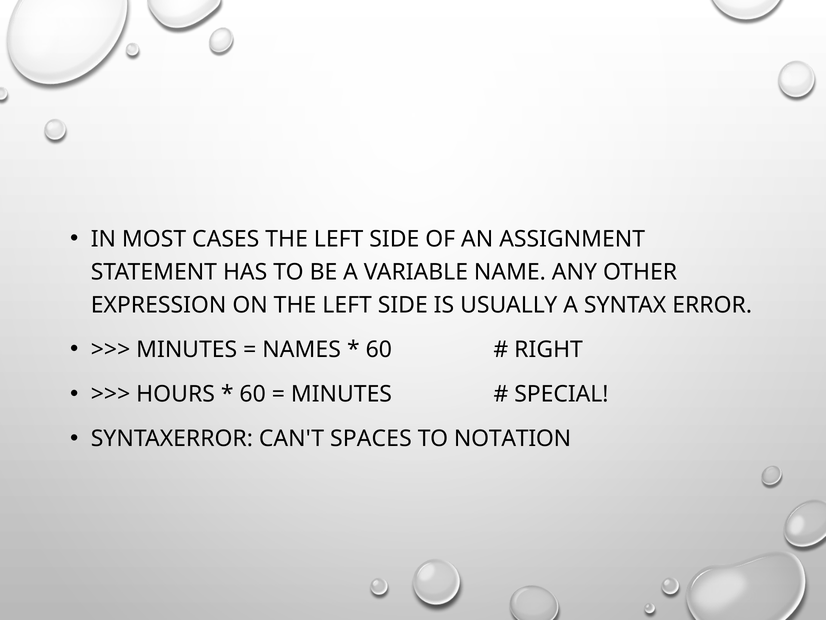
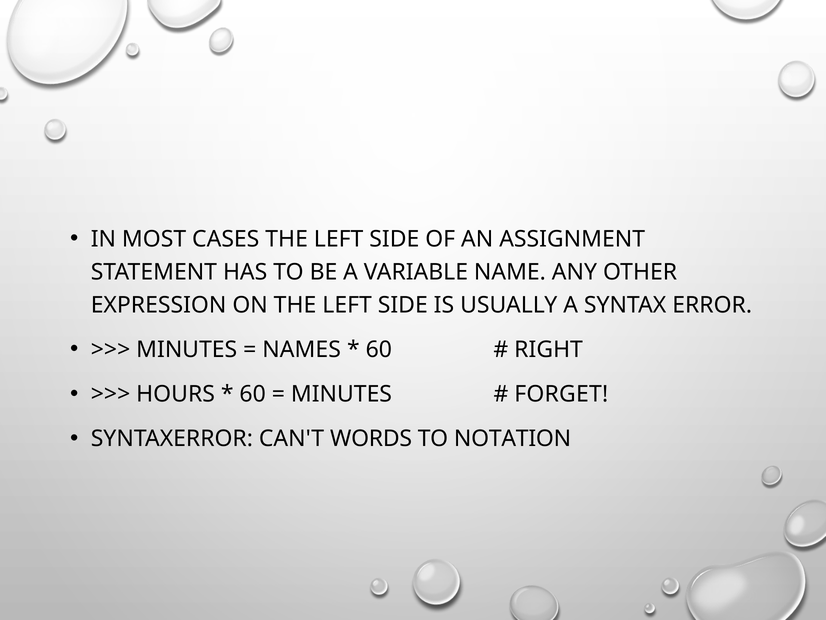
SPECIAL: SPECIAL -> FORGET (561, 394)
SPACES: SPACES -> WORDS (371, 438)
